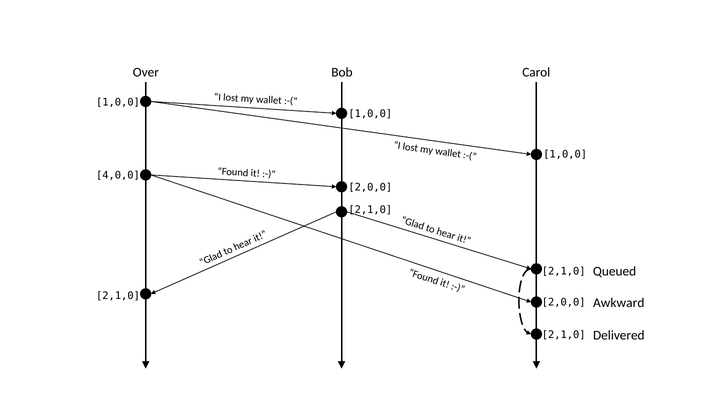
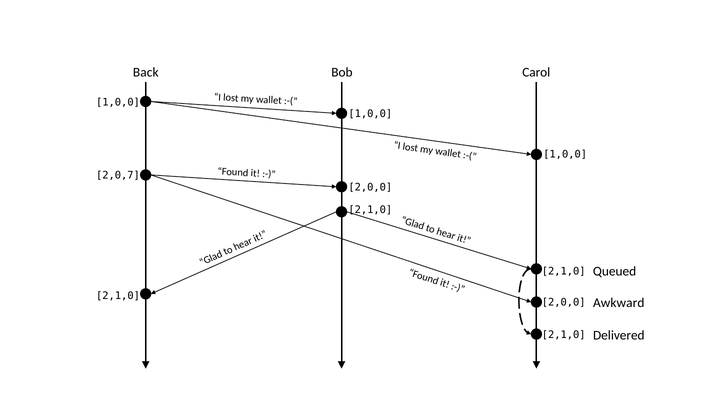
Over: Over -> Back (146, 73)
4,0,0: 4,0,0 -> 2,0,7 (118, 176)
